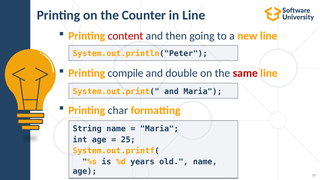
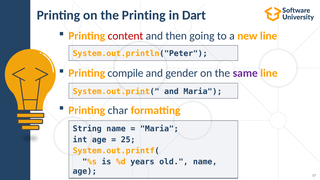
the Counter: Counter -> Printing (144, 15)
in Line: Line -> Dart (194, 15)
double: double -> gender (182, 73)
same colour: red -> purple (245, 73)
